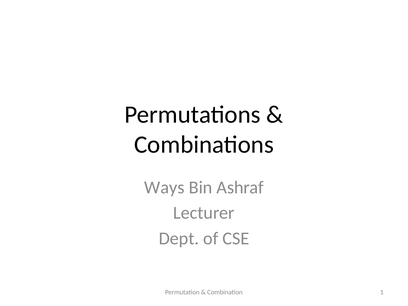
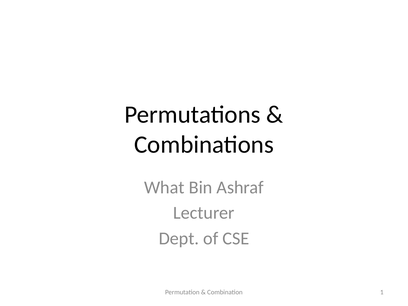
Ways: Ways -> What (164, 188)
